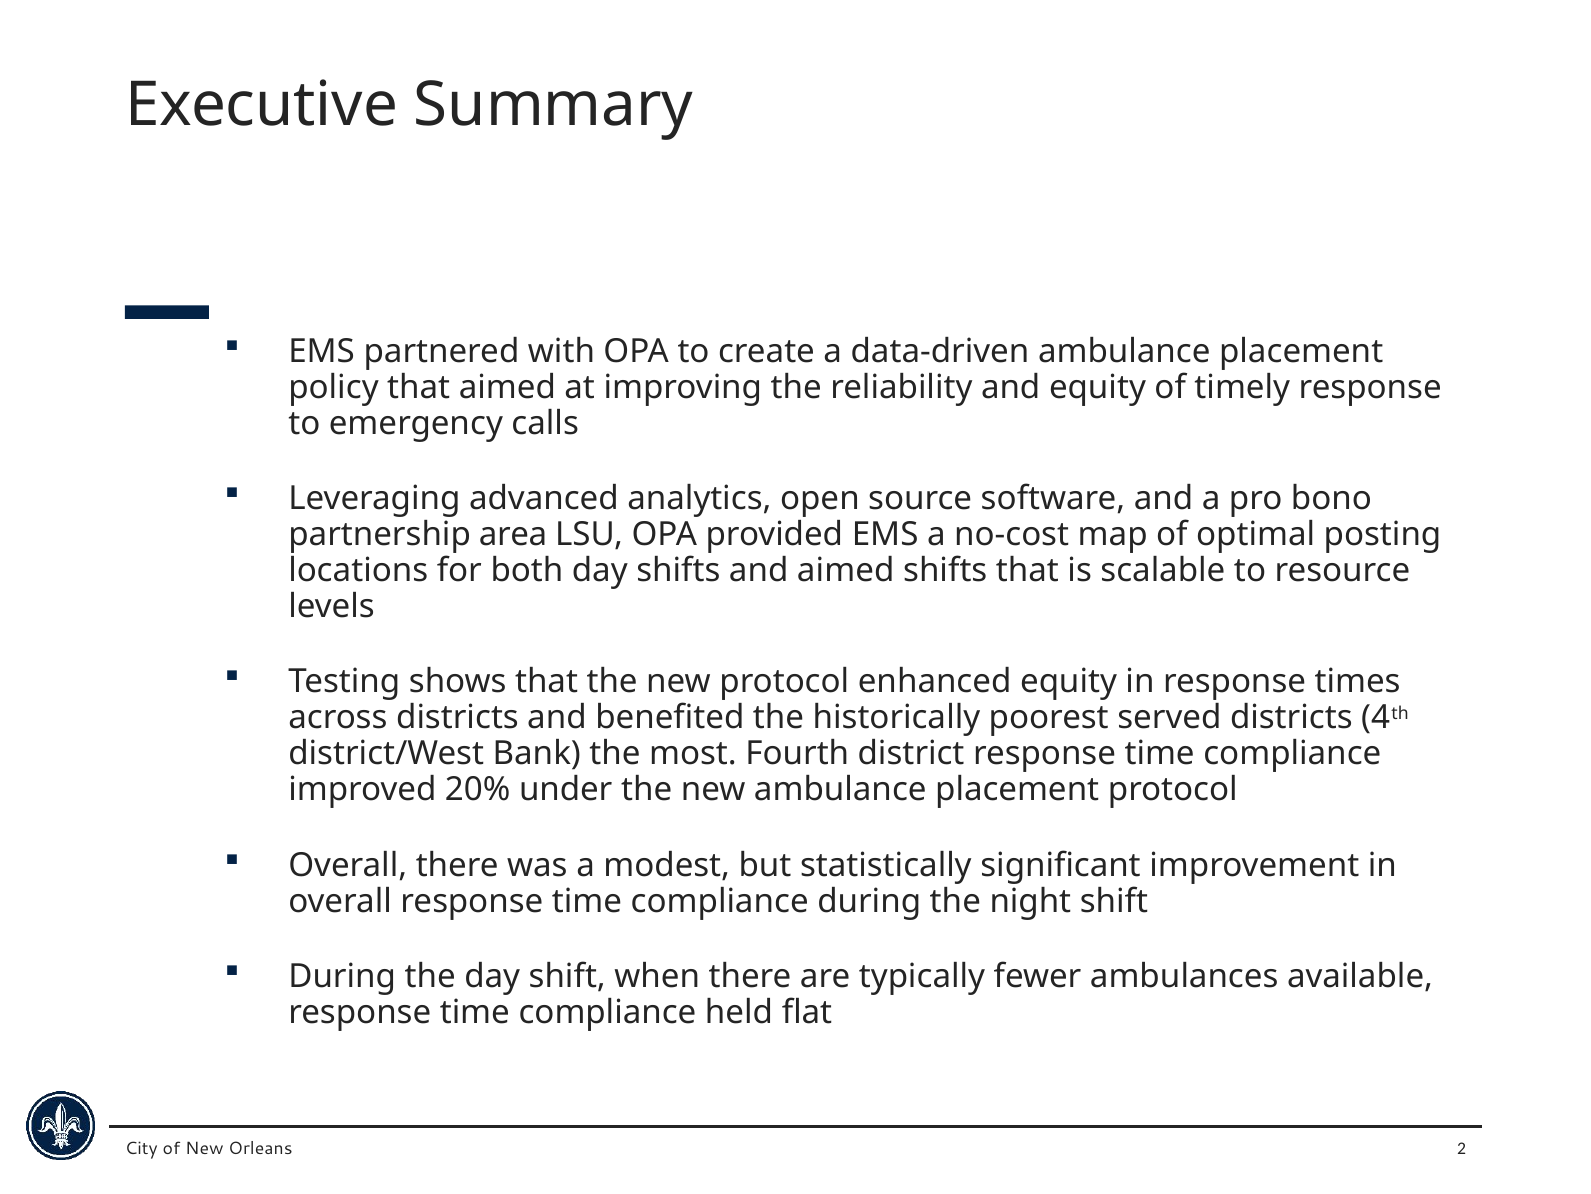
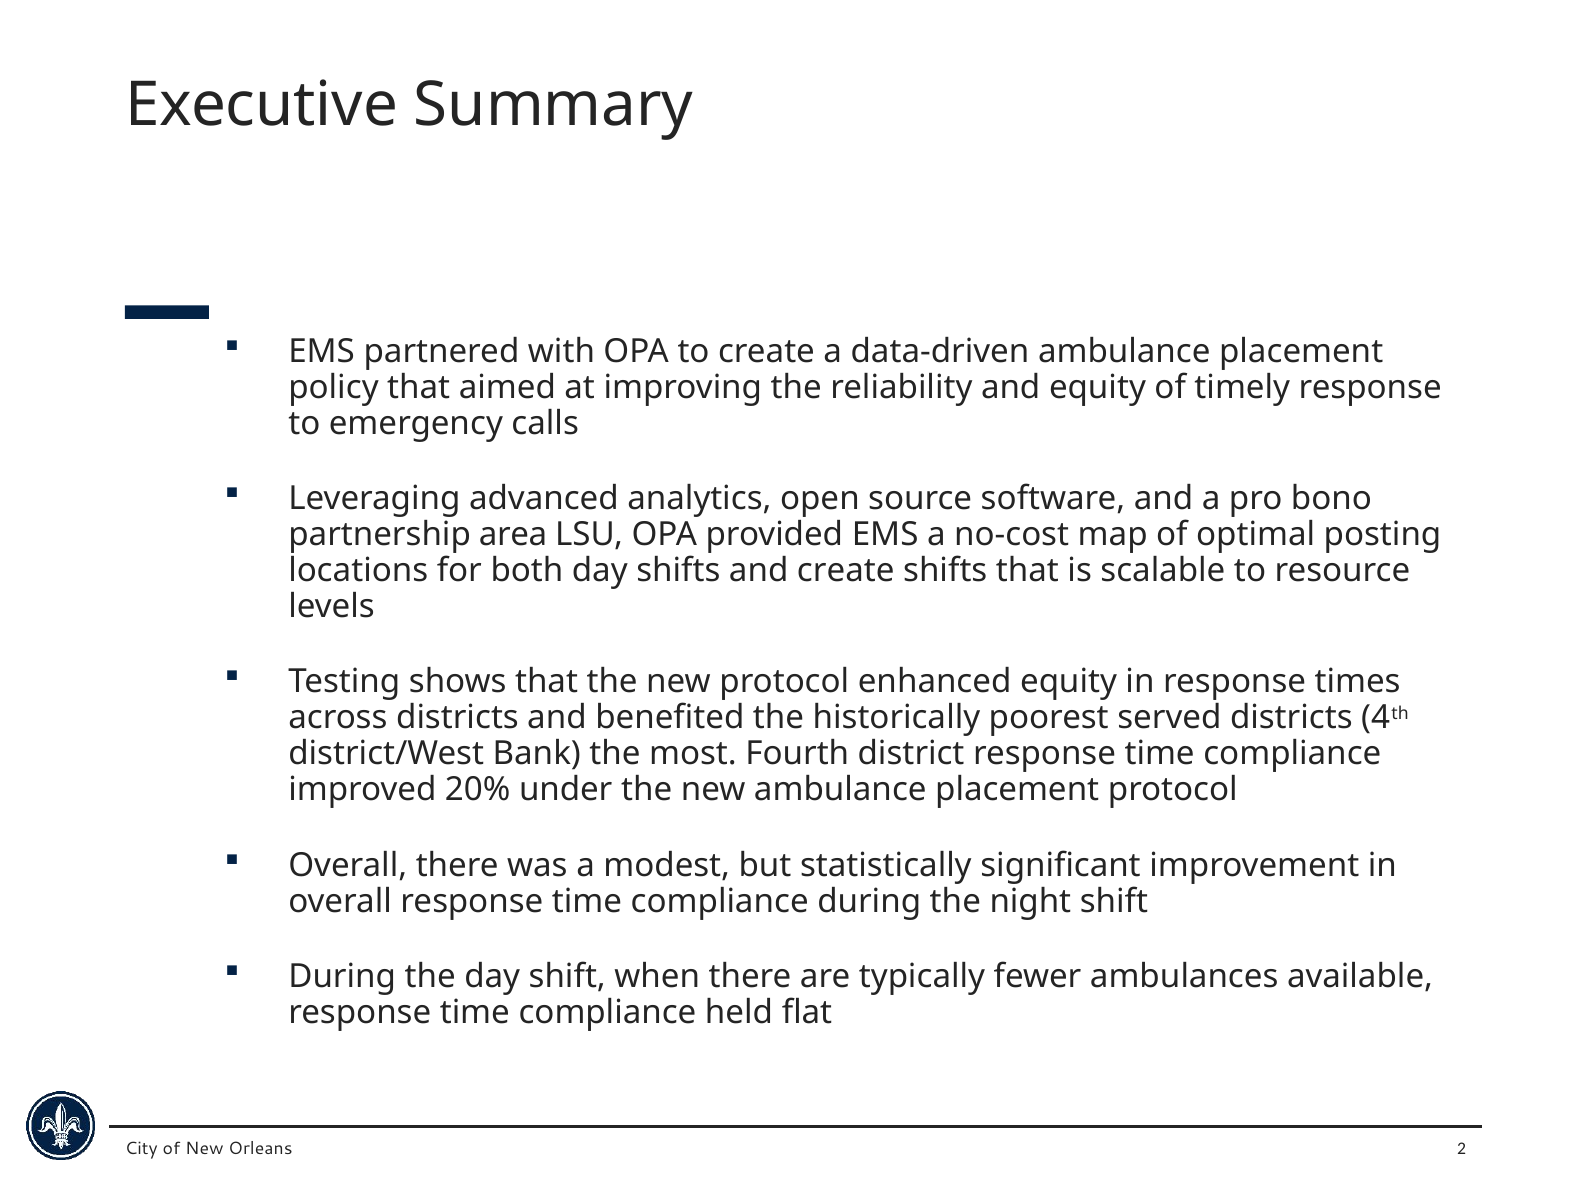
and aimed: aimed -> create (846, 570)
